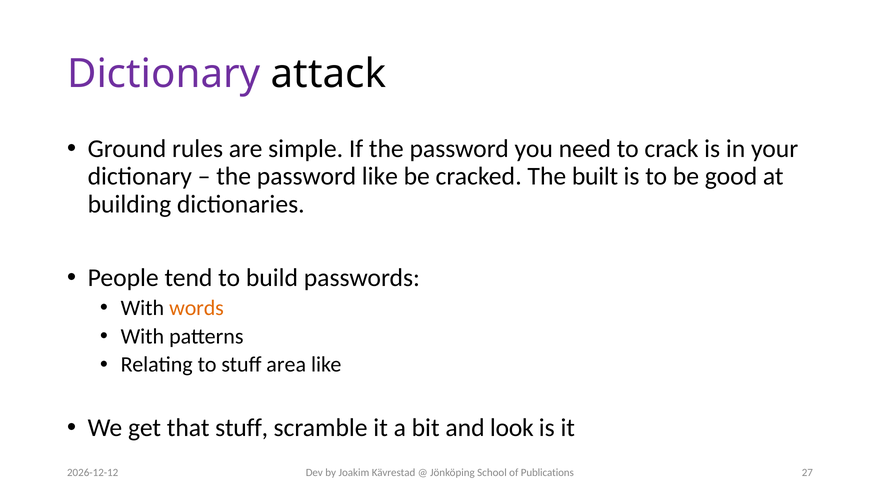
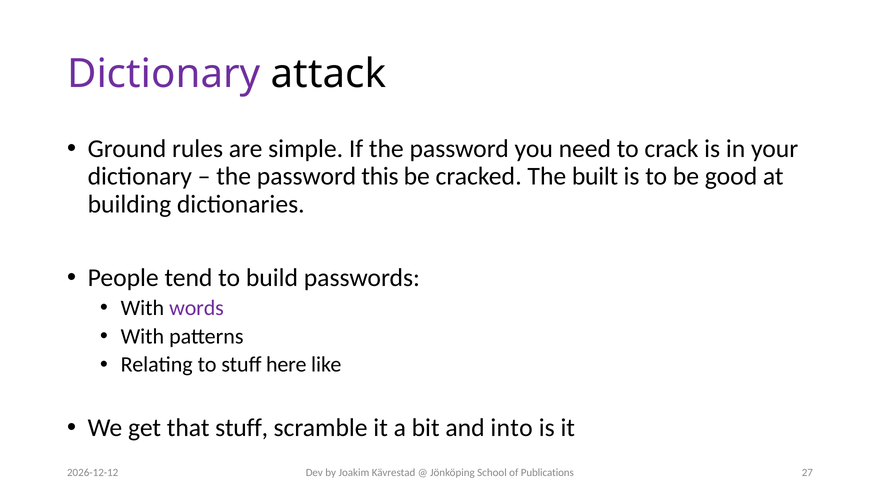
password like: like -> this (380, 176)
words colour: orange -> purple (196, 308)
area: area -> here (286, 365)
look: look -> into (512, 428)
